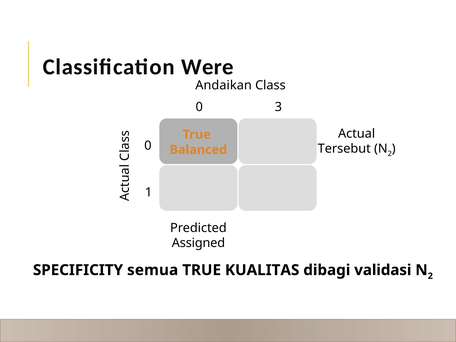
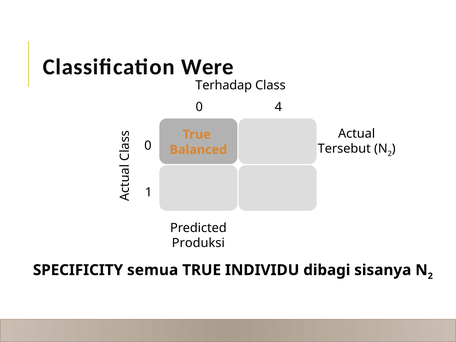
Andaikan: Andaikan -> Terhadap (224, 85)
3: 3 -> 4 (278, 107)
Assigned: Assigned -> Produksi (198, 243)
KUALITAS: KUALITAS -> INDIVIDU (262, 270)
validasi: validasi -> sisanya (383, 270)
